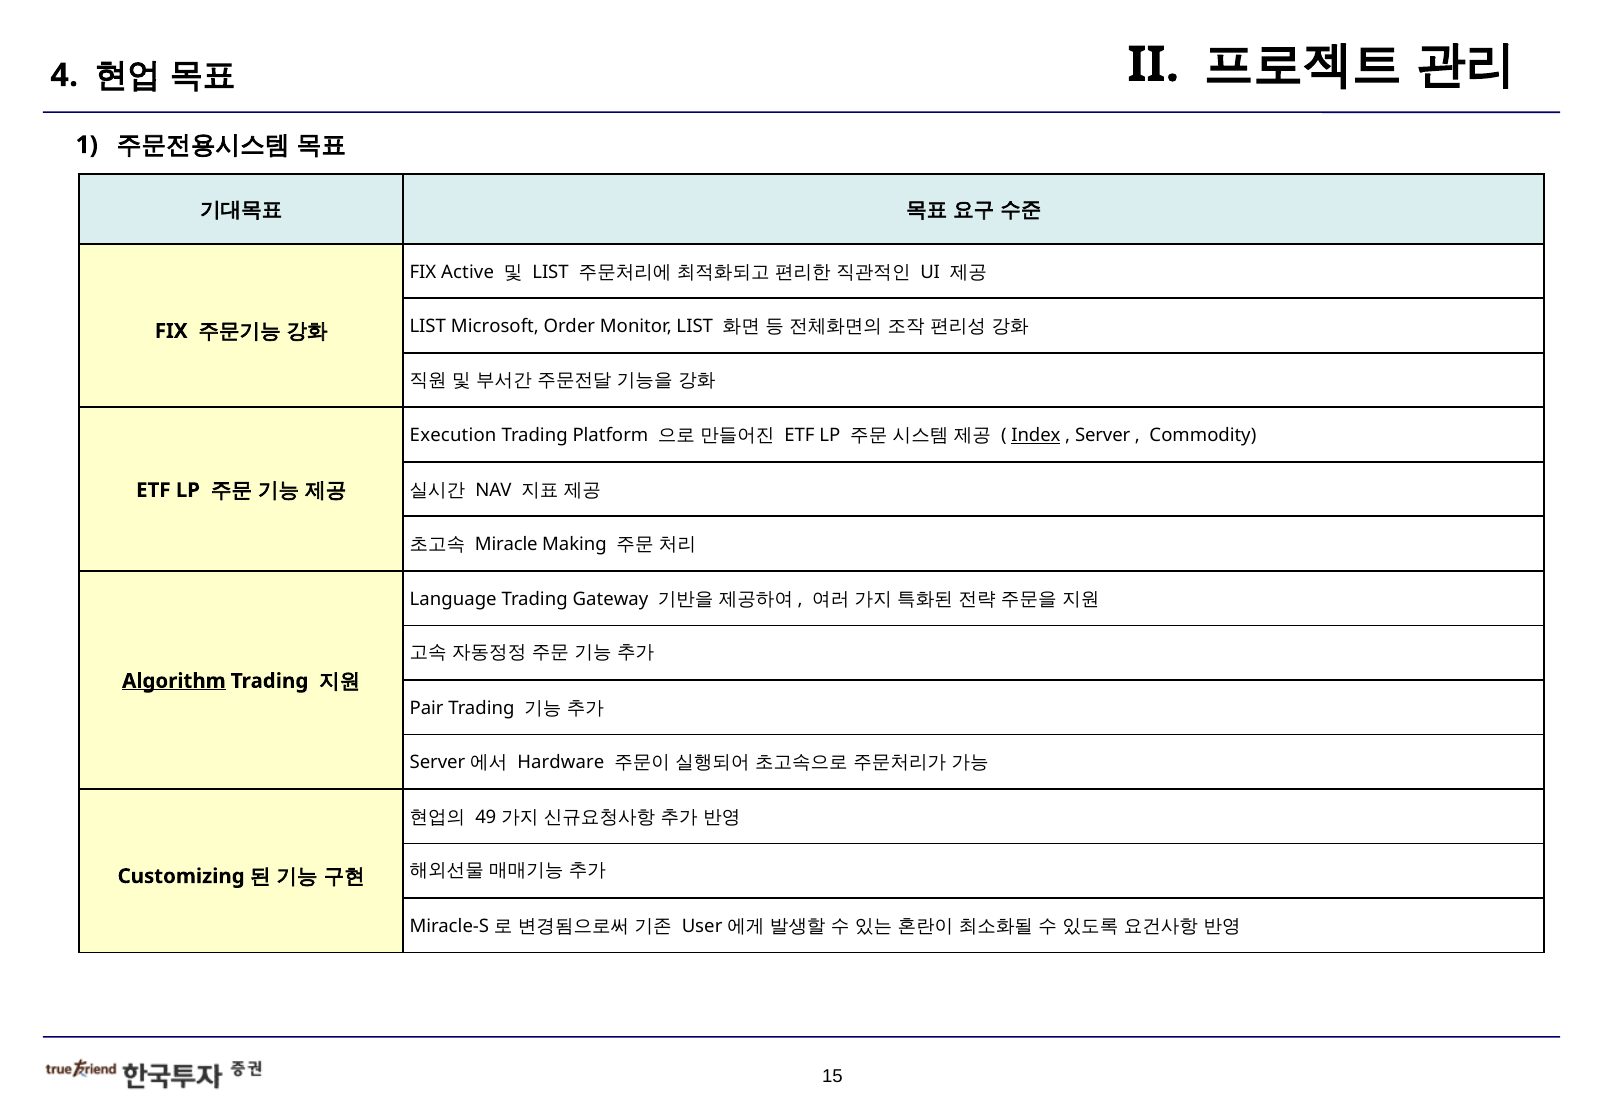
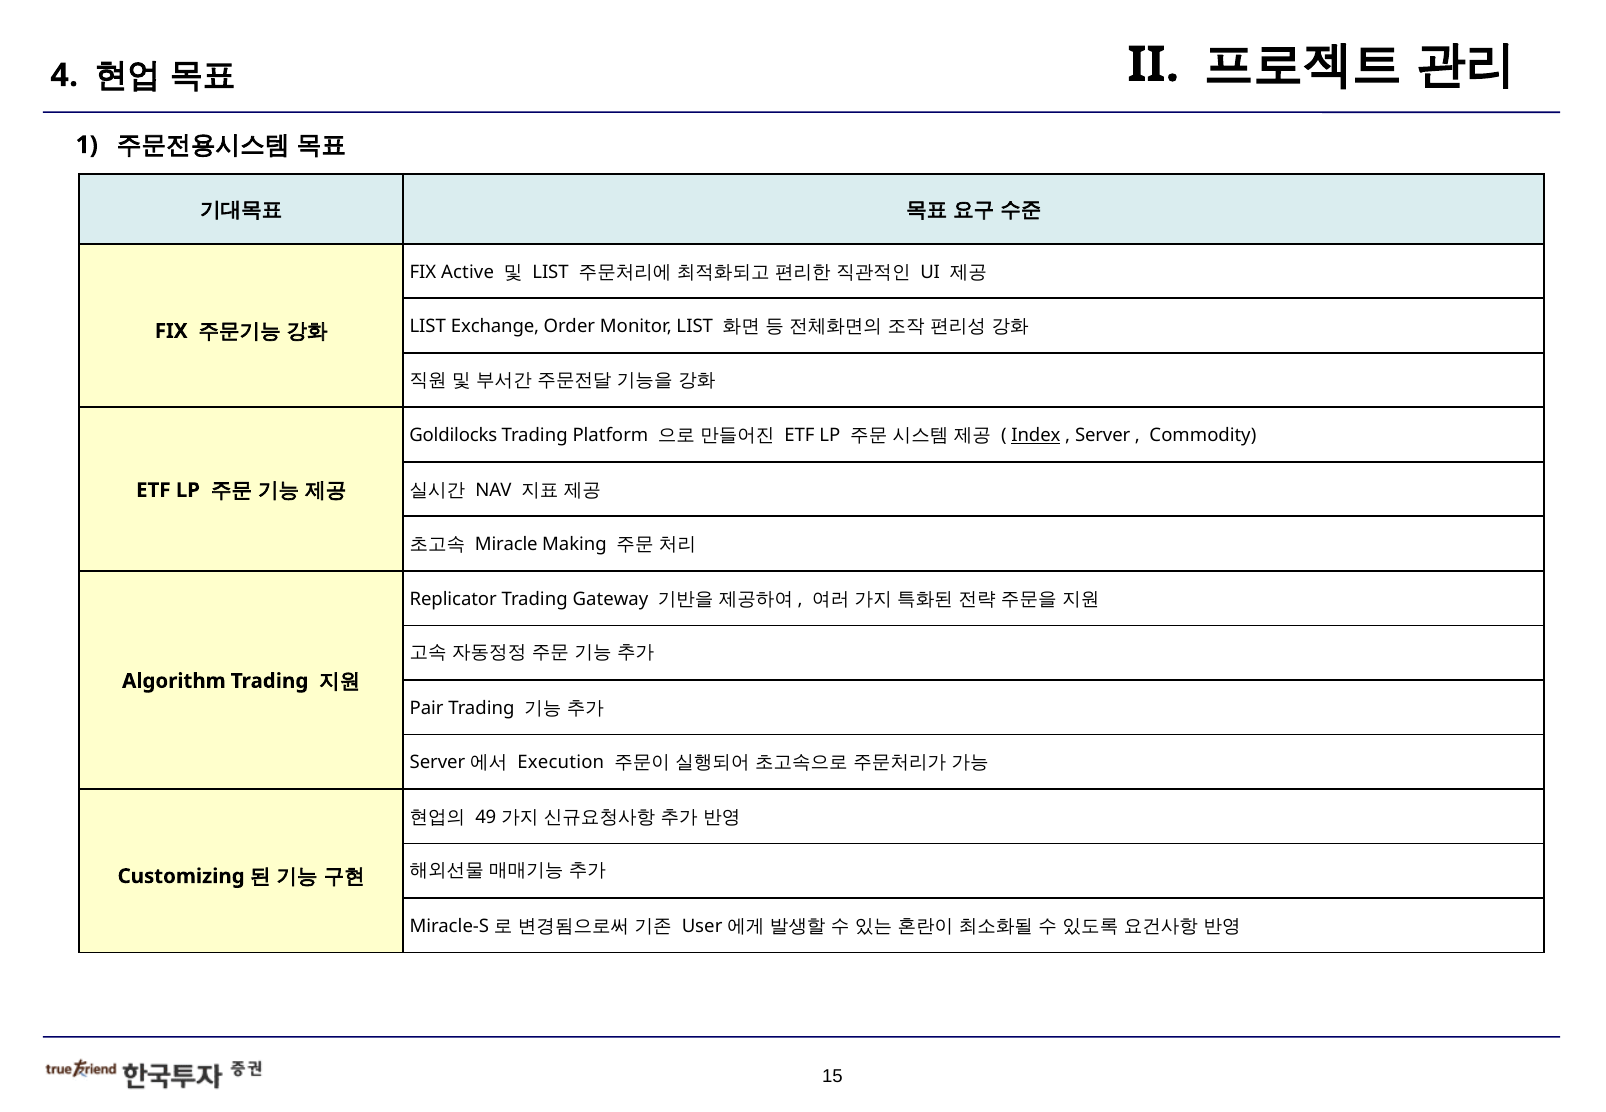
Microsoft: Microsoft -> Exchange (495, 327)
Execution: Execution -> Goldilocks (453, 436)
Language: Language -> Replicator (453, 599)
Algorithm underline: present -> none (174, 681)
Hardware: Hardware -> Execution (561, 763)
